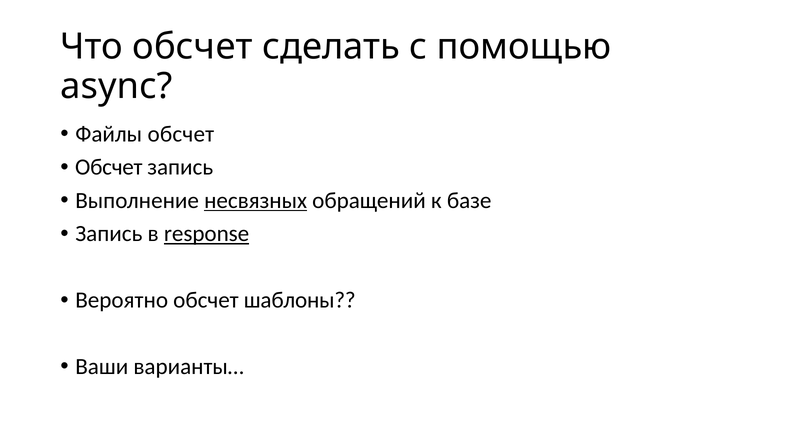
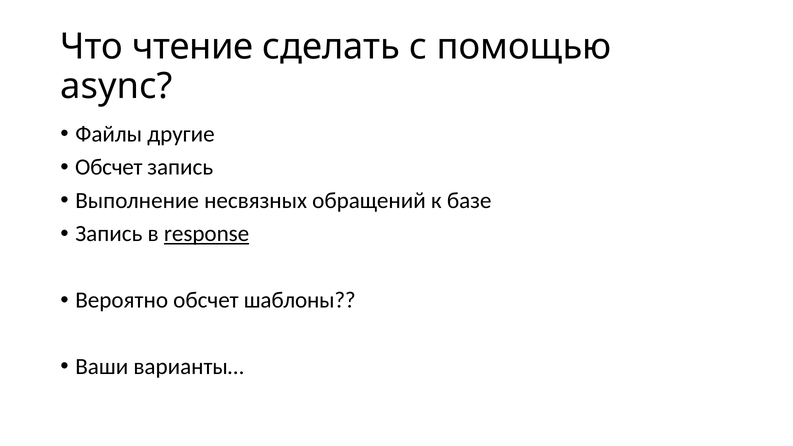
Что обсчет: обсчет -> чтение (193, 47)
Файлы обсчет: обсчет -> другие (181, 134)
несвязных underline: present -> none (256, 201)
